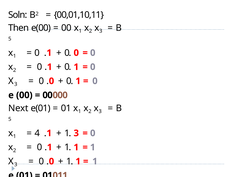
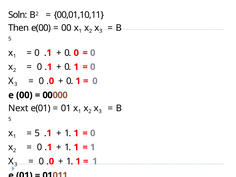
4: 4 -> 5 (37, 133)
3: 3 -> 1 (76, 133)
